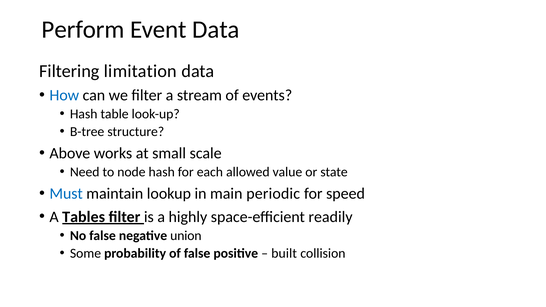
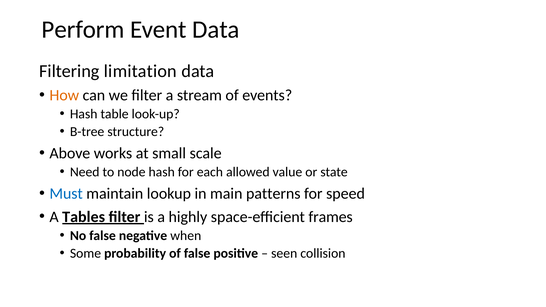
How colour: blue -> orange (64, 95)
periodic: periodic -> patterns (273, 194)
readily: readily -> frames (331, 217)
union: union -> when (186, 236)
built: built -> seen (284, 253)
